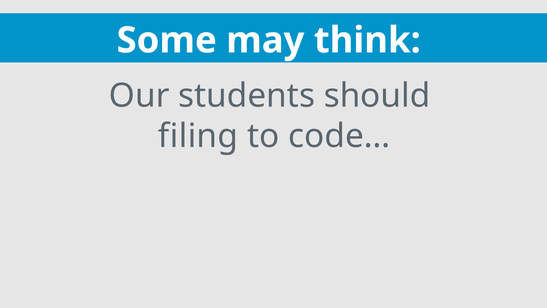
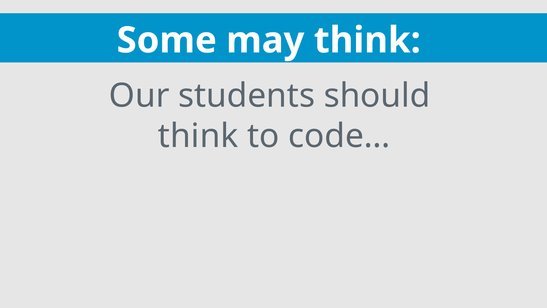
filing: filing -> think (198, 136)
